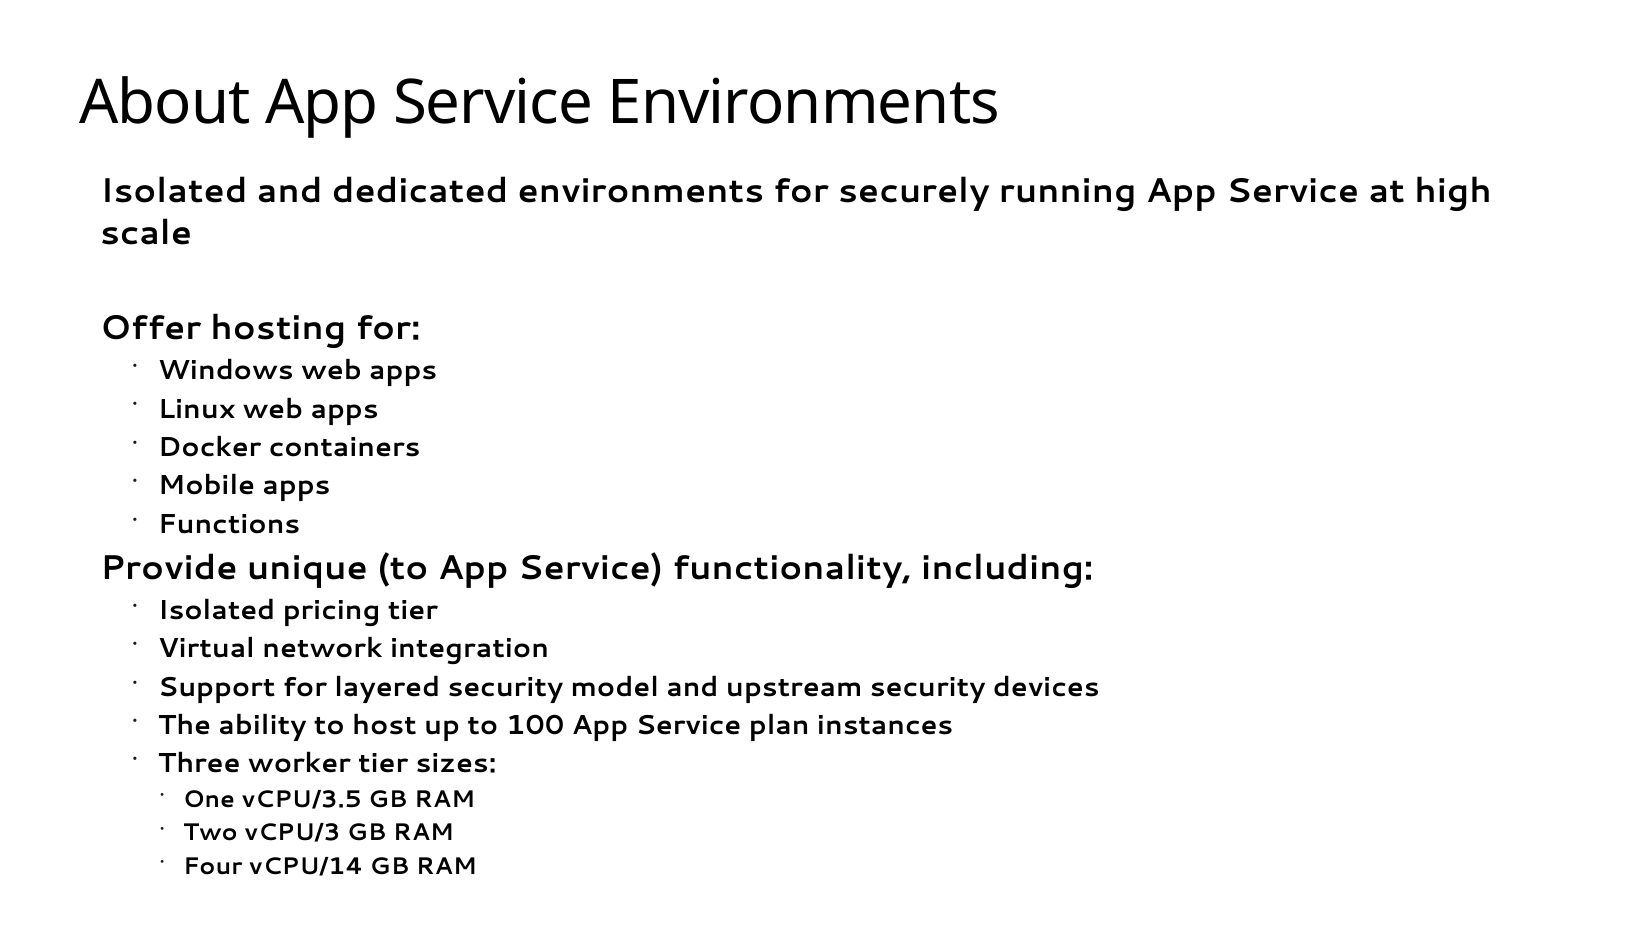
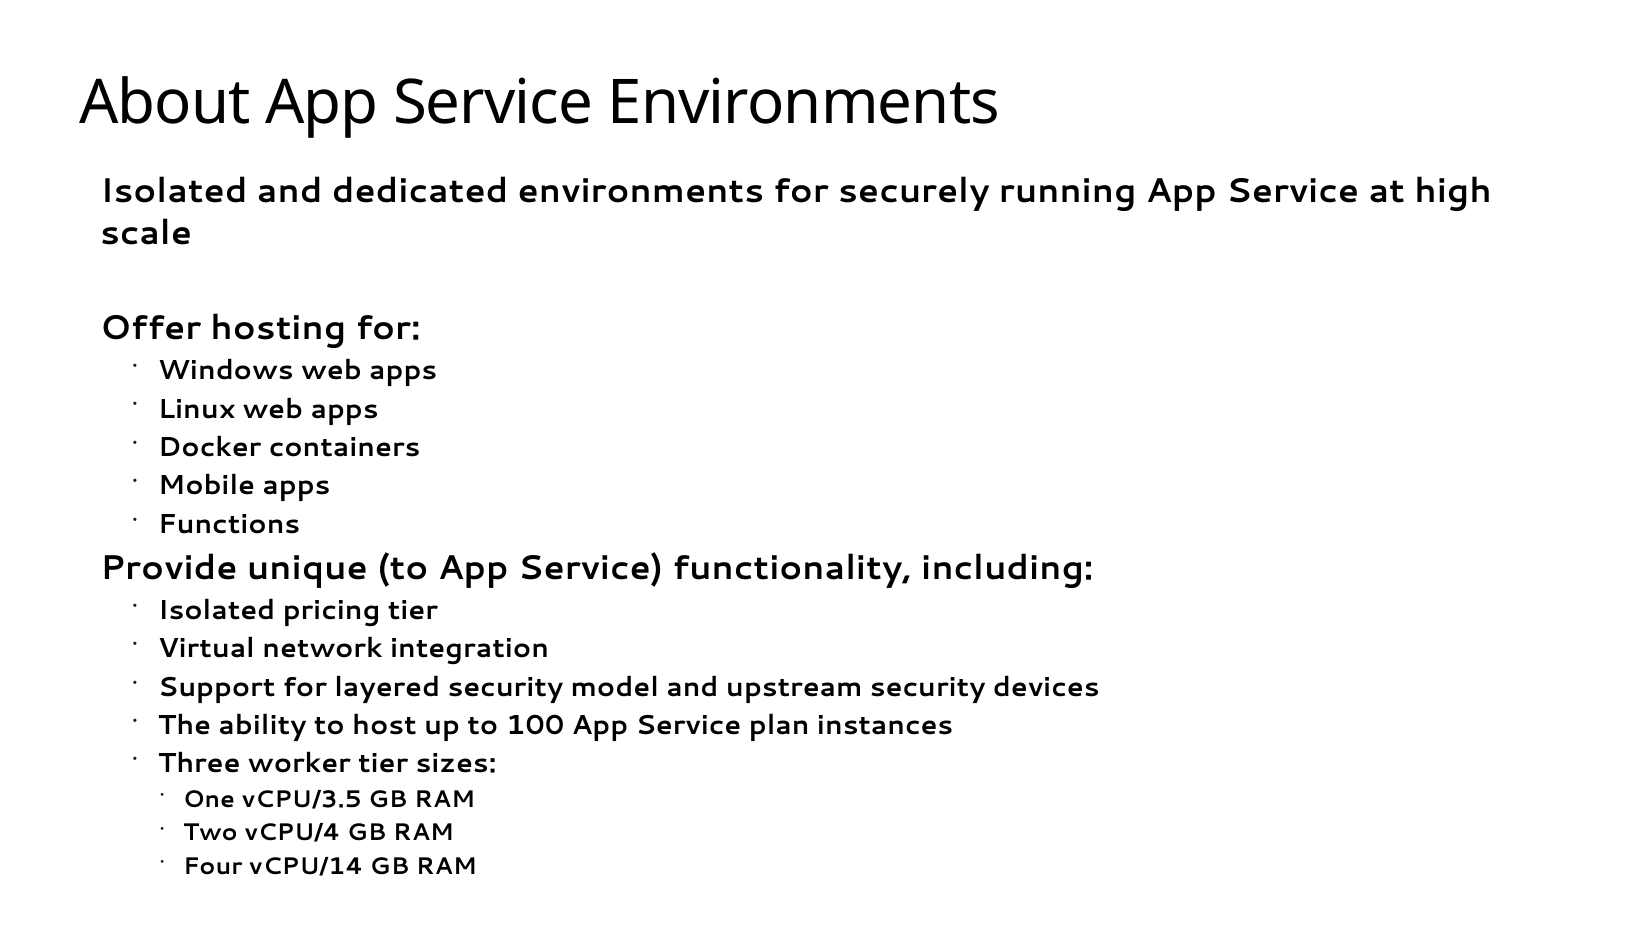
vCPU/3: vCPU/3 -> vCPU/4 (293, 833)
